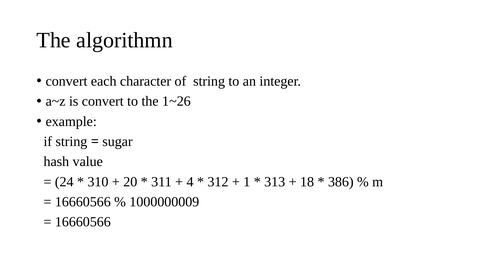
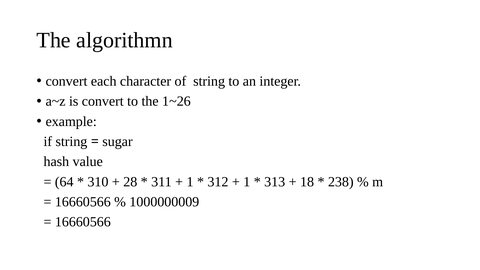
24: 24 -> 64 (64, 182)
20: 20 -> 28 (130, 182)
4: 4 -> 1 (190, 182)
386: 386 -> 238 (341, 182)
